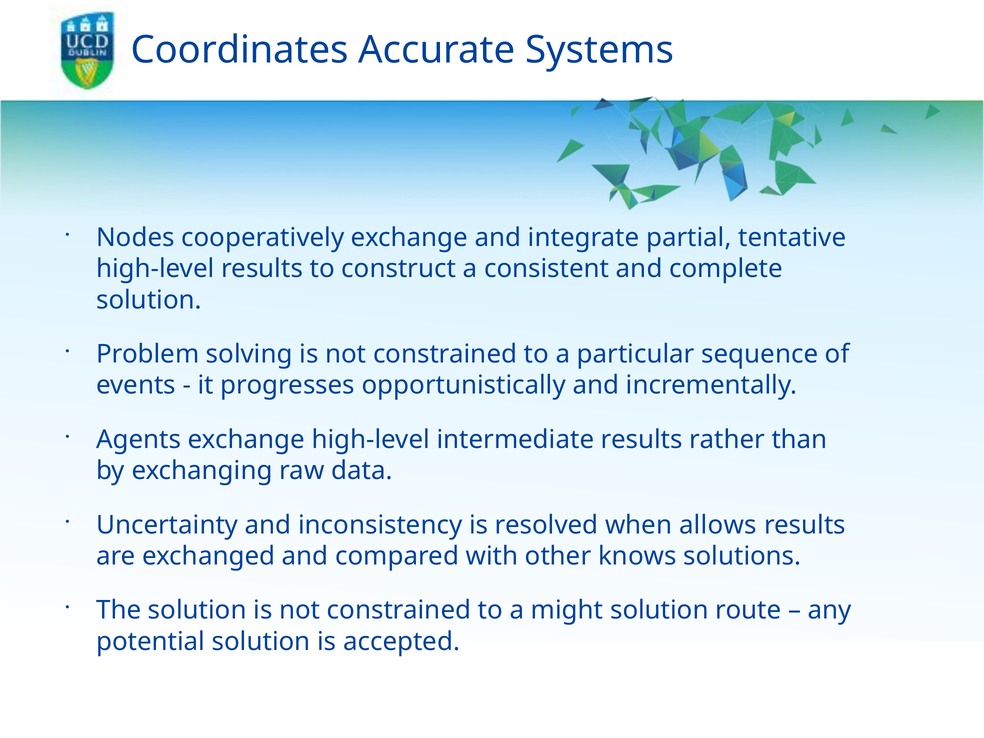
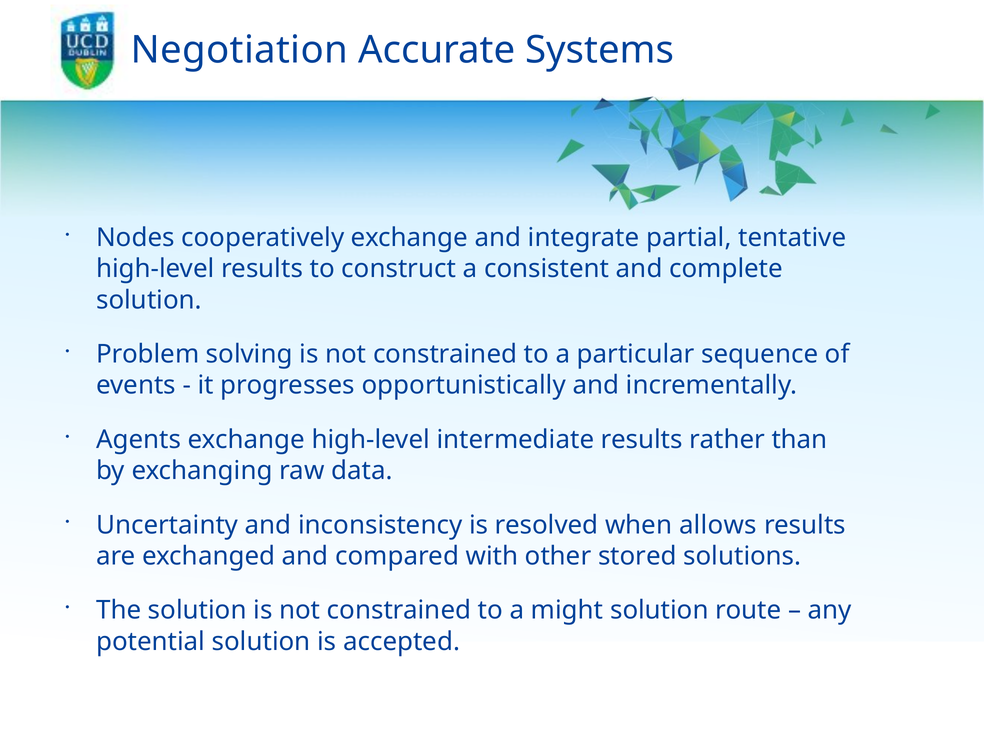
Coordinates: Coordinates -> Negotiation (239, 50)
knows: knows -> stored (637, 556)
